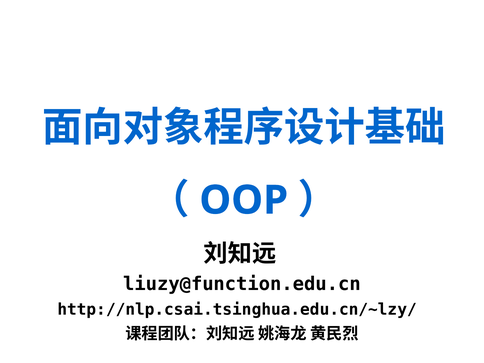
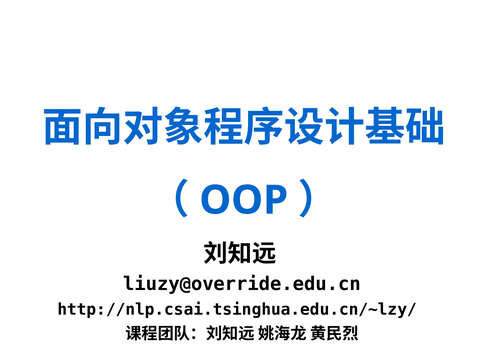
liuzy@function.edu.cn: liuzy@function.edu.cn -> liuzy@override.edu.cn (242, 284)
